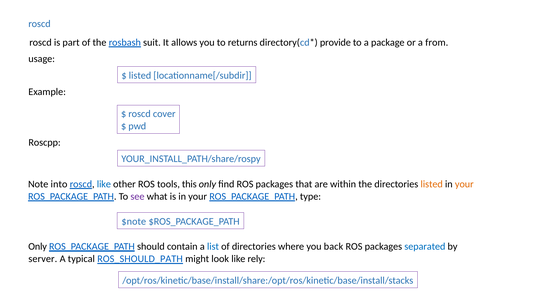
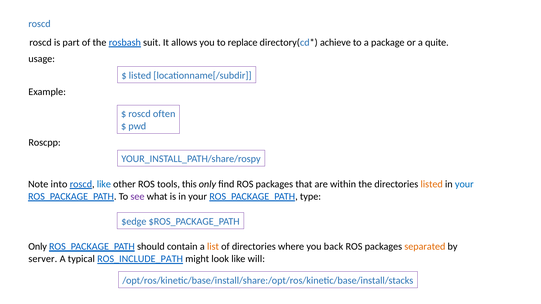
returns: returns -> replace (243, 43)
provide: provide -> achieve (335, 43)
from: from -> quite (437, 43)
cover: cover -> often (164, 114)
your colour: orange -> blue (464, 184)
$note: $note -> $edge (134, 222)
list colour: blue -> orange (213, 247)
separated colour: blue -> orange (425, 247)
ROS_SHOULD_PATH: ROS_SHOULD_PATH -> ROS_INCLUDE_PATH (140, 259)
rely: rely -> will (256, 259)
